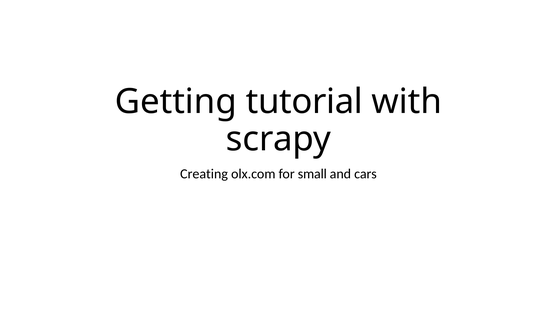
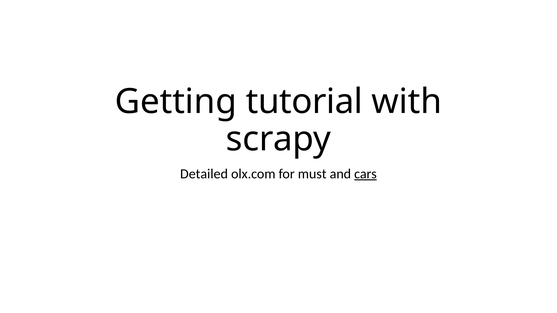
Creating: Creating -> Detailed (204, 174)
small: small -> must (312, 174)
cars underline: none -> present (365, 174)
